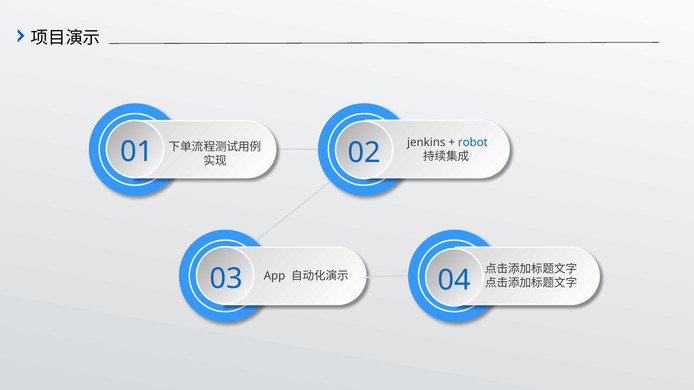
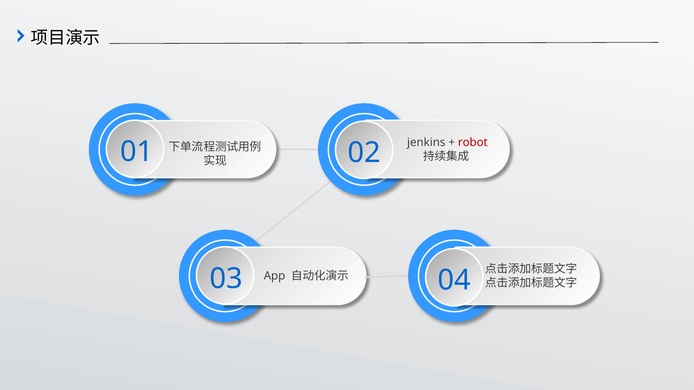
robot colour: blue -> red (473, 143)
